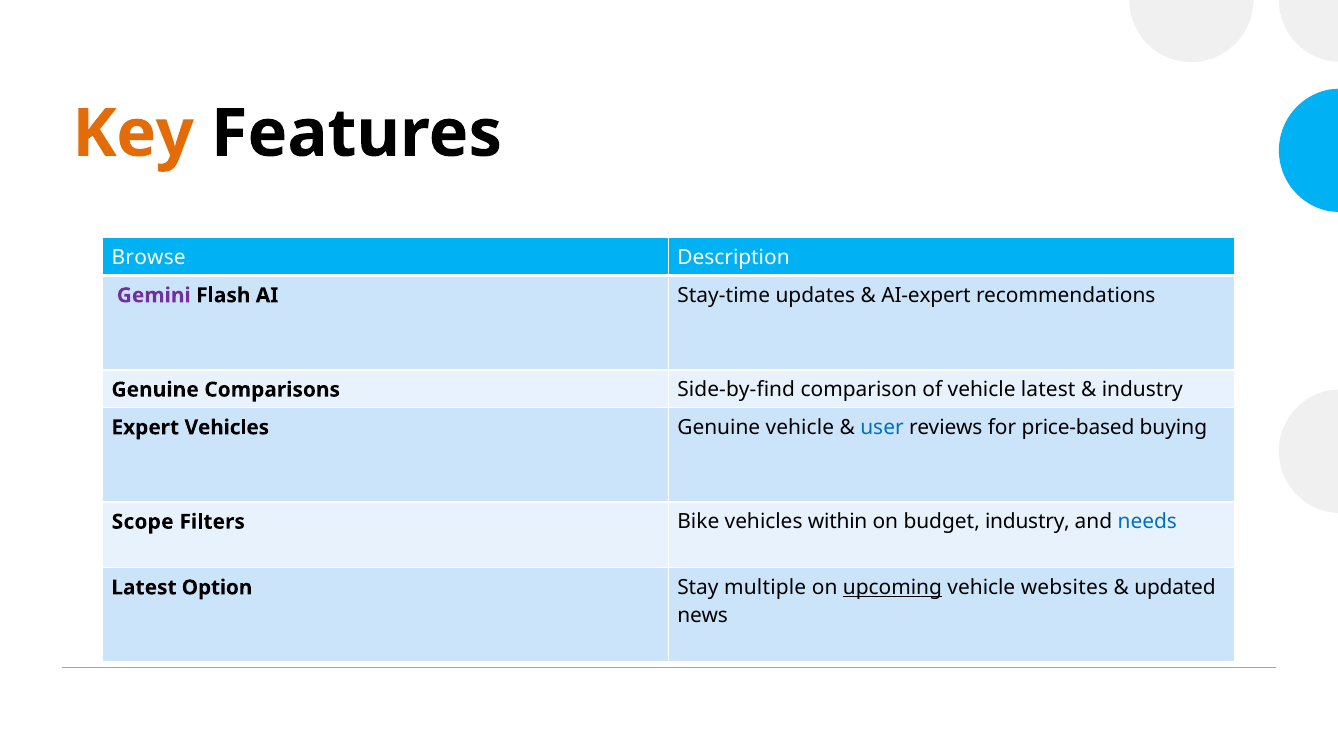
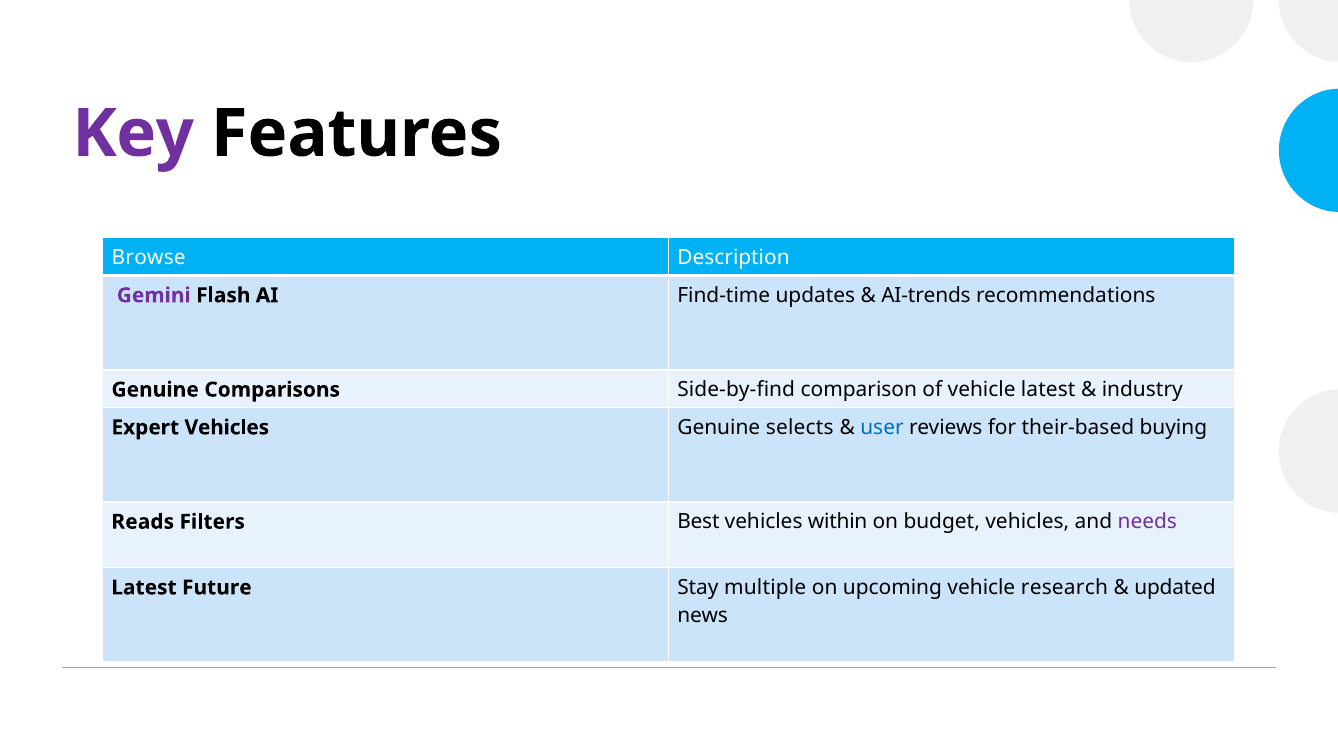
Key colour: orange -> purple (133, 134)
Stay-time: Stay-time -> Find-time (724, 296)
AI-expert: AI-expert -> AI-trends (926, 296)
Genuine vehicle: vehicle -> selects (800, 428)
price-based: price-based -> their-based (1078, 428)
Scope: Scope -> Reads (143, 522)
Bike: Bike -> Best (698, 522)
budget industry: industry -> vehicles (1027, 522)
needs colour: blue -> purple (1147, 522)
Option: Option -> Future (217, 588)
upcoming underline: present -> none (892, 588)
websites: websites -> research (1064, 588)
